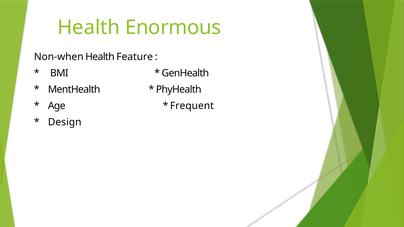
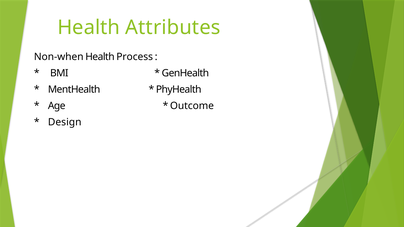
Enormous: Enormous -> Attributes (173, 28)
Feature: Feature -> Process (135, 57)
Frequent: Frequent -> Outcome (192, 106)
